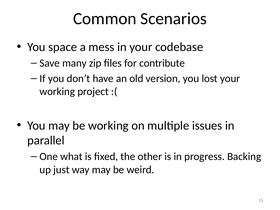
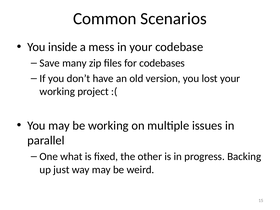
space: space -> inside (63, 47)
contribute: contribute -> codebases (162, 63)
